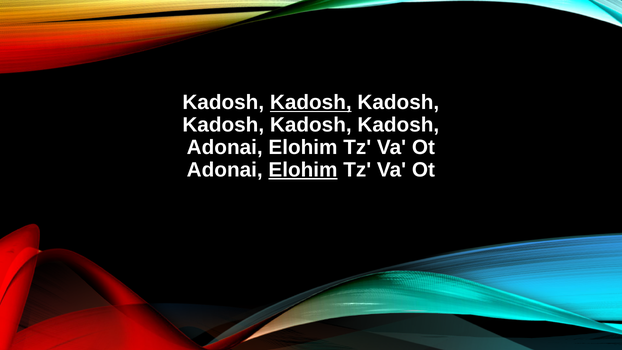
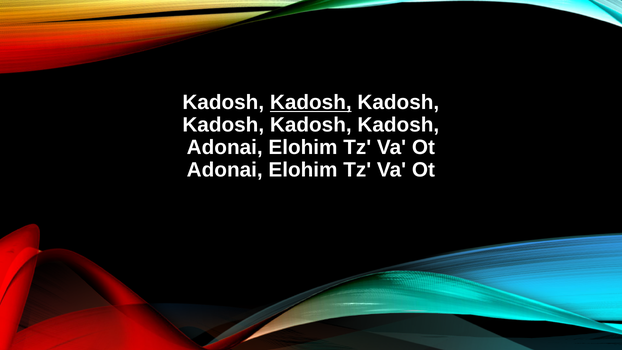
Elohim underline: present -> none (303, 170)
